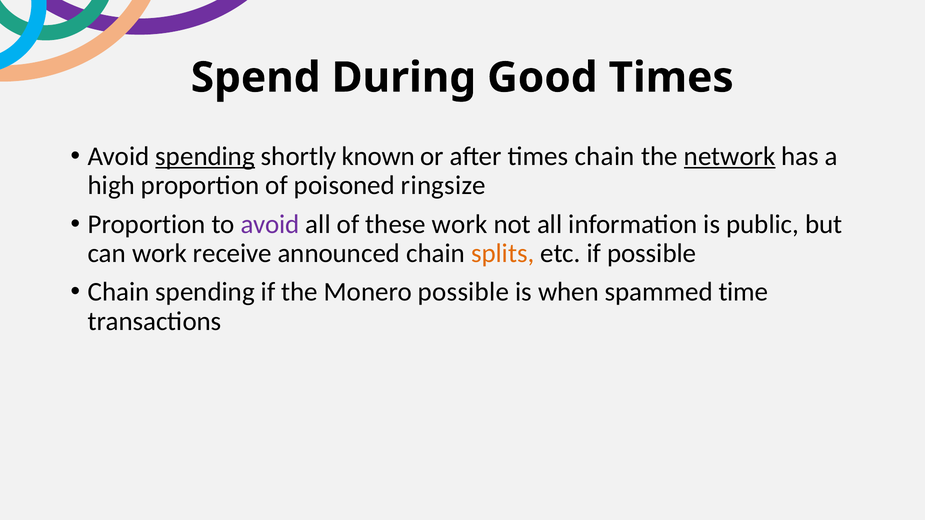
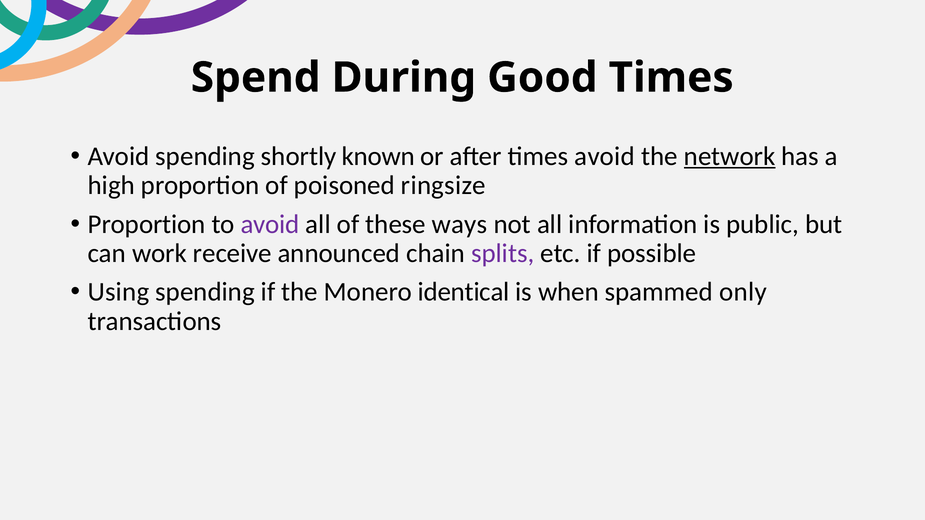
spending underline: present -> none (205, 156)
times chain: chain -> avoid (605, 156)
these work: work -> ways (460, 224)
splits colour: orange -> purple (503, 253)
Chain: Chain -> Using (119, 292)
Monero possible: possible -> identical (464, 292)
time: time -> only (743, 292)
